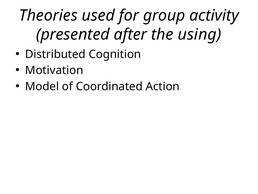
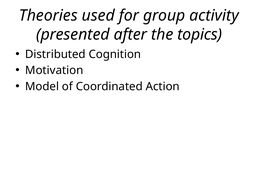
using: using -> topics (200, 34)
